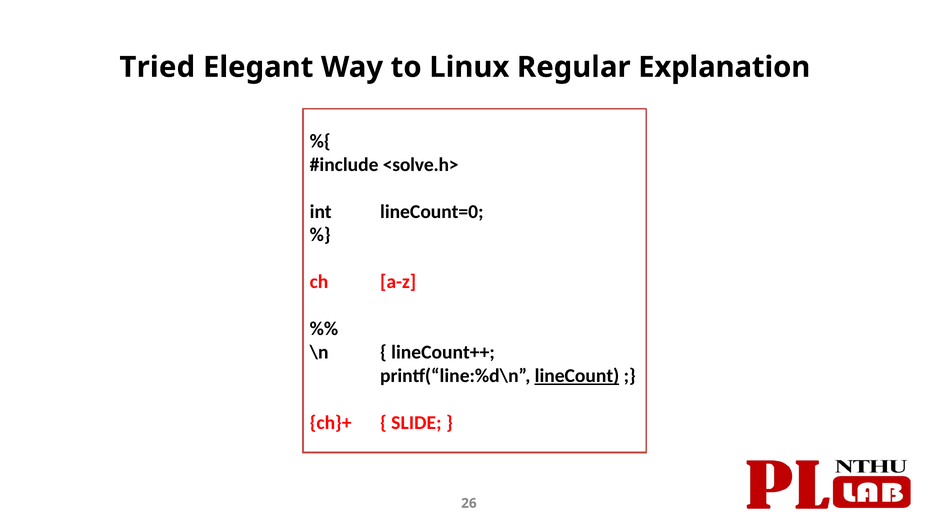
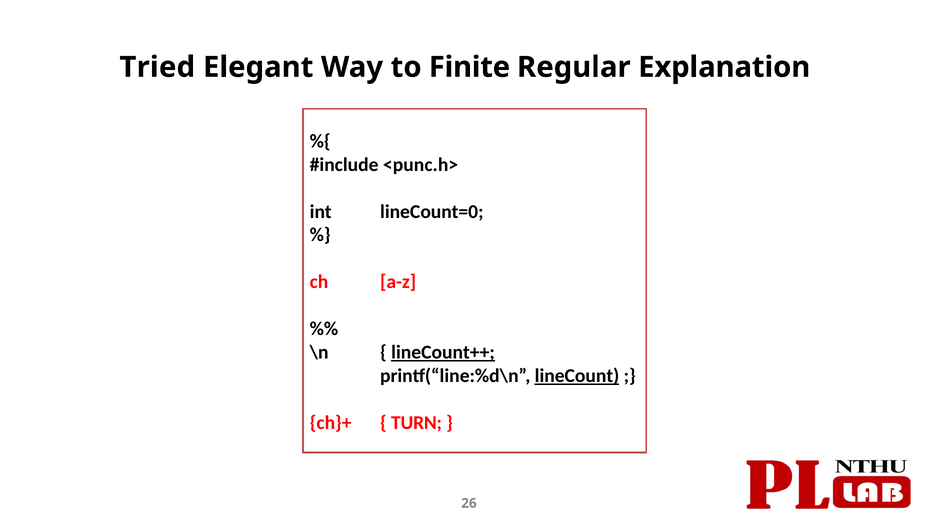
Linux: Linux -> Finite (469, 67)
<solve.h>: <solve.h> -> <punc.h> (421, 164)
lineCount++ underline: none -> present (443, 352)
SLIDE: SLIDE -> TURN (417, 423)
